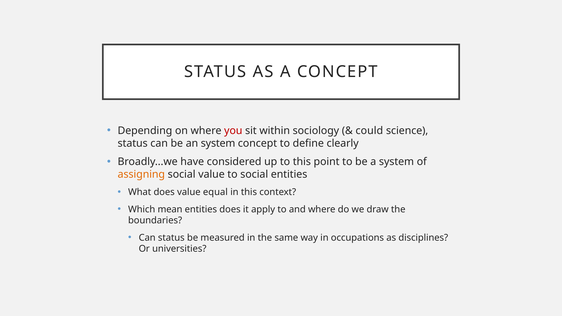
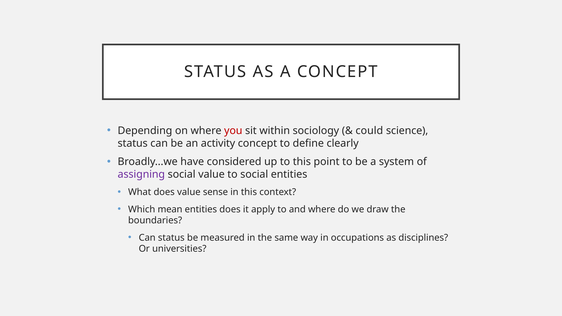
an system: system -> activity (218, 143)
assigning colour: orange -> purple (141, 175)
equal: equal -> sense (215, 192)
